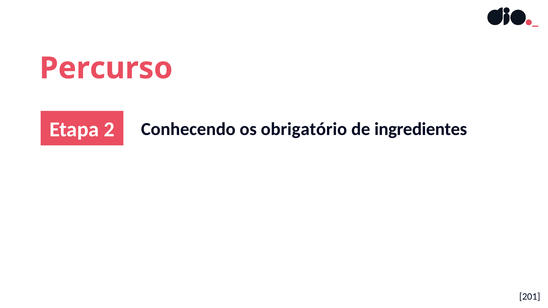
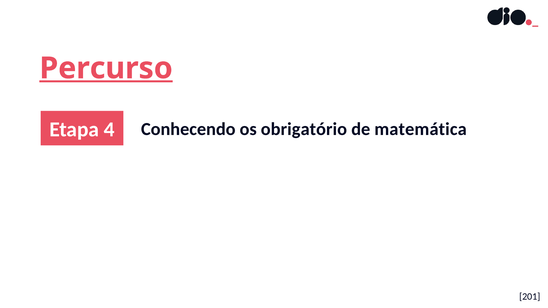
Percurso underline: none -> present (106, 68)
2: 2 -> 4 (109, 130)
ingredientes: ingredientes -> matemática (421, 129)
